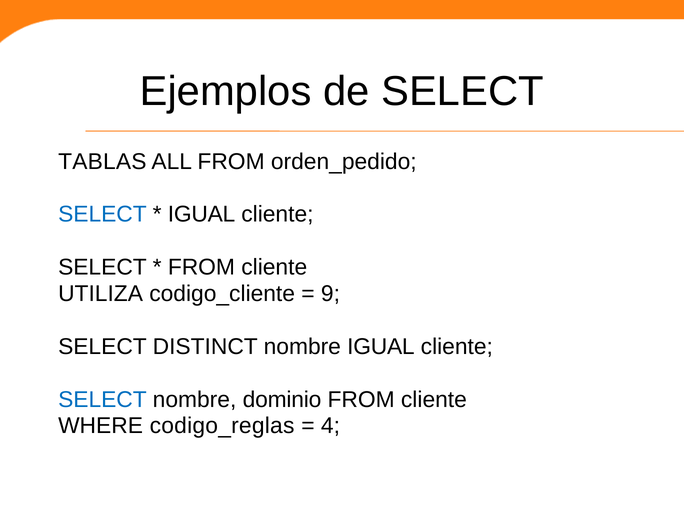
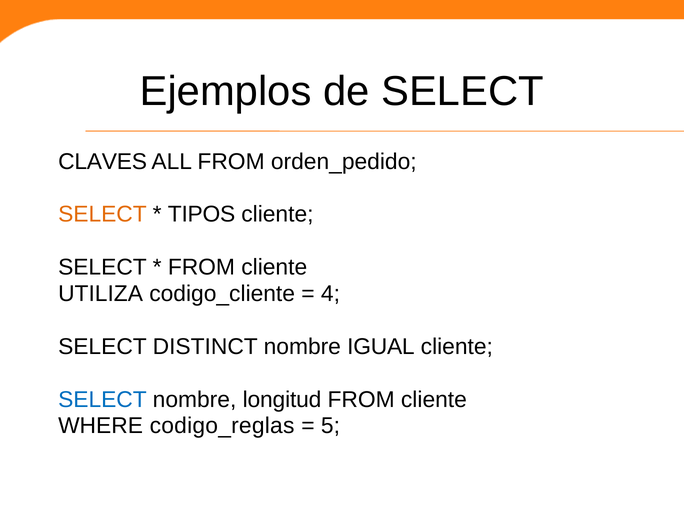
TABLAS: TABLAS -> CLAVES (103, 162)
SELECT colour: blue -> orange (102, 214)
IGUAL: IGUAL -> TIPOS (202, 214)
9: 9 -> 4 (330, 294)
dominio: dominio -> longitud (282, 399)
4: 4 -> 5 (330, 426)
